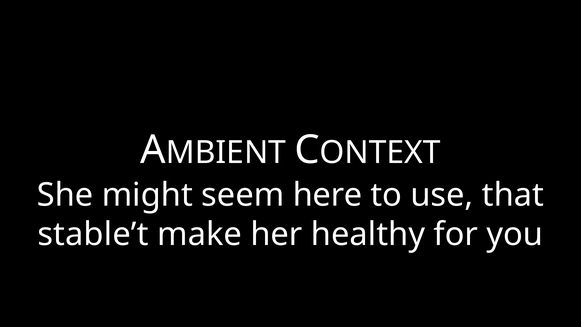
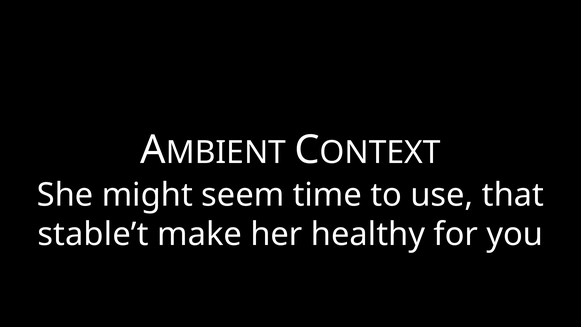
here: here -> time (327, 195)
